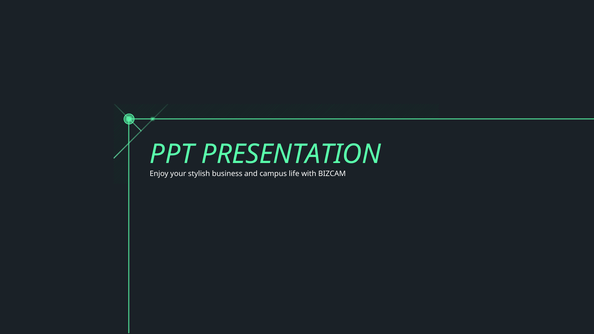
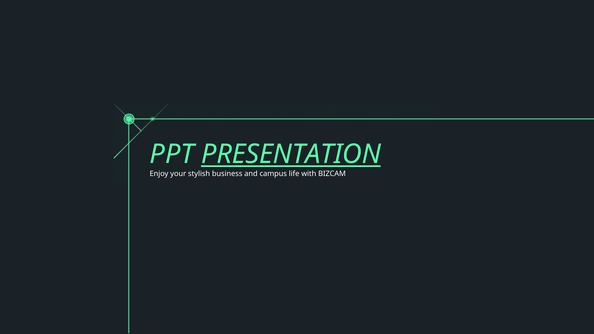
PRESENTATION underline: none -> present (291, 154)
